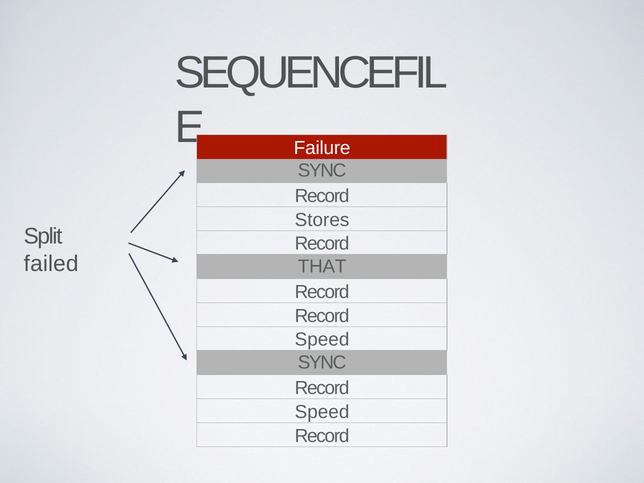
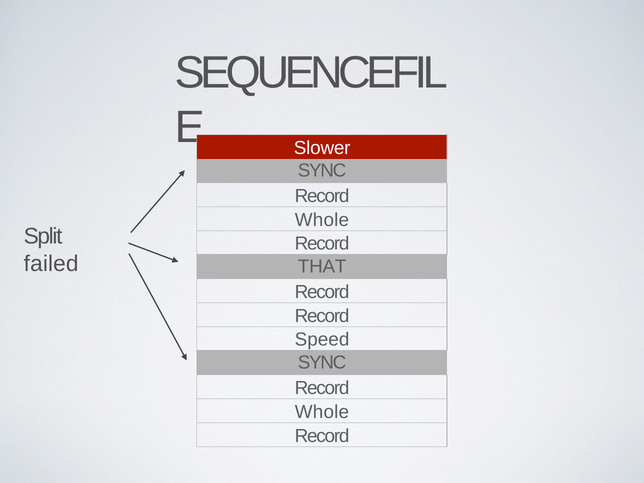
Failure: Failure -> Slower (322, 148)
Stores: Stores -> Whole (322, 220)
Speed: Speed -> Whole (322, 412)
